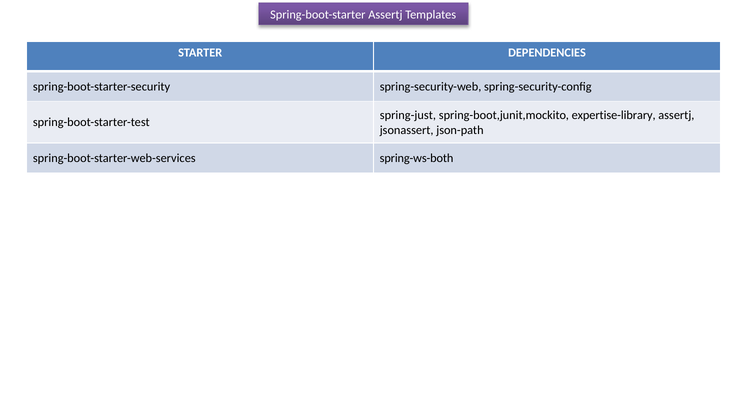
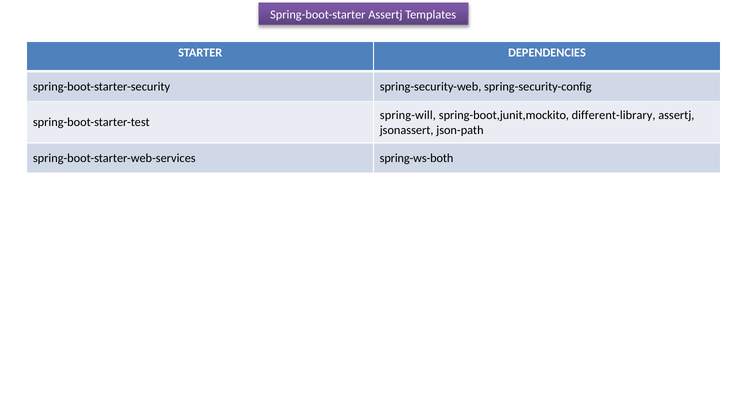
spring-just: spring-just -> spring-will (408, 115)
expertise-library: expertise-library -> different-library (614, 115)
